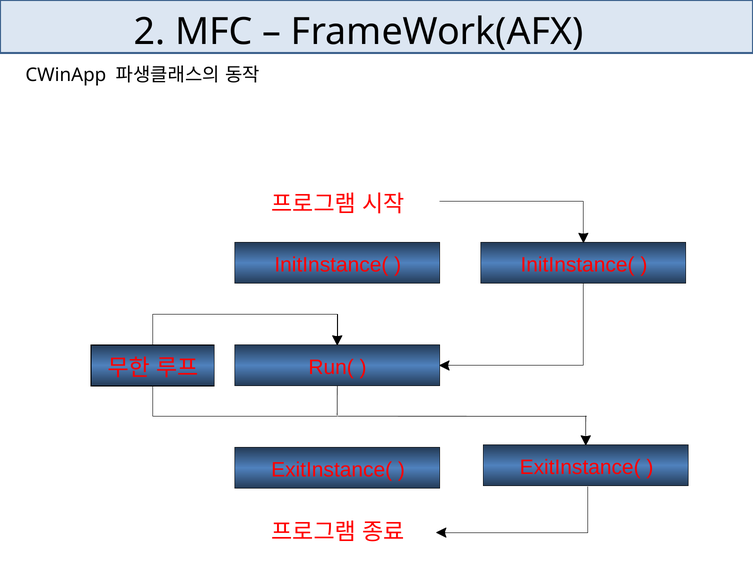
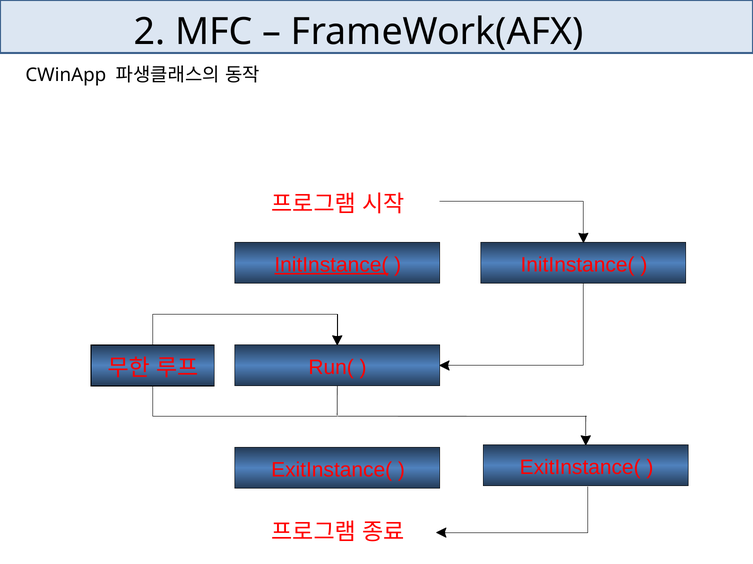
InitInstance( underline: none -> present (331, 265)
